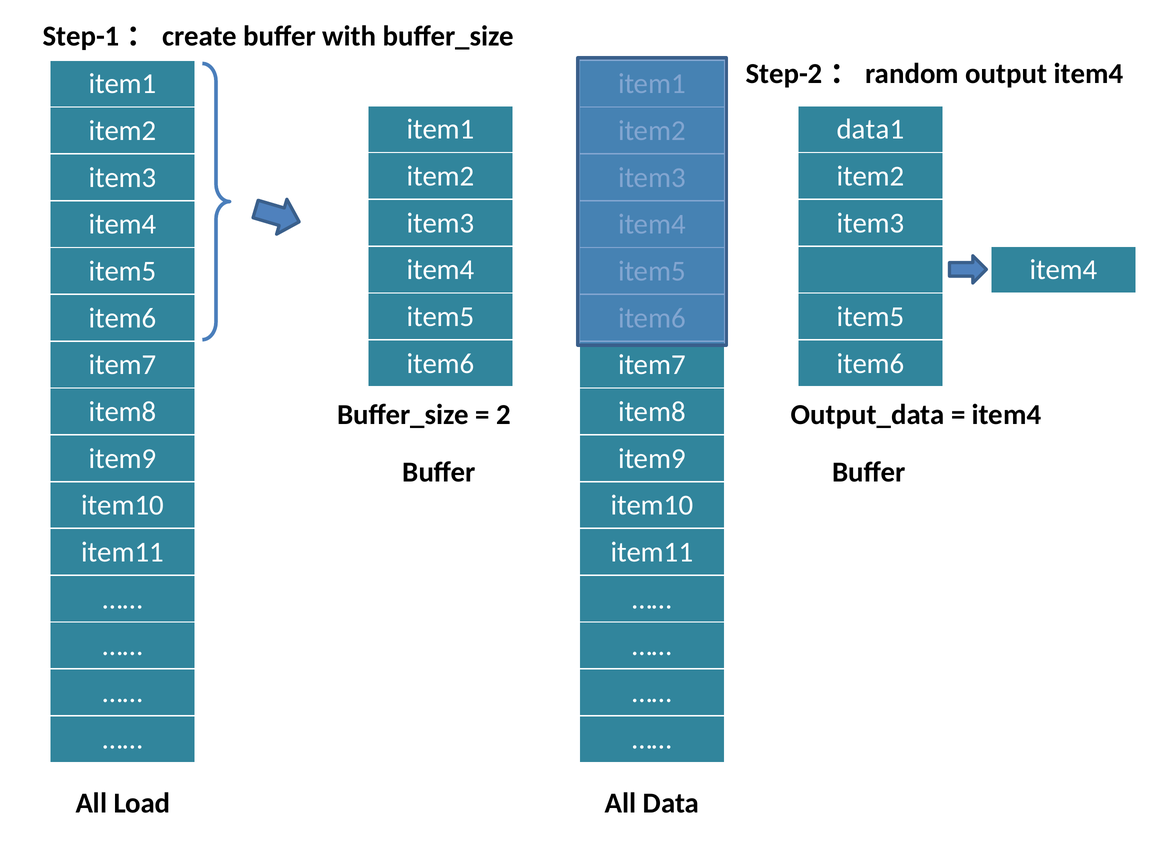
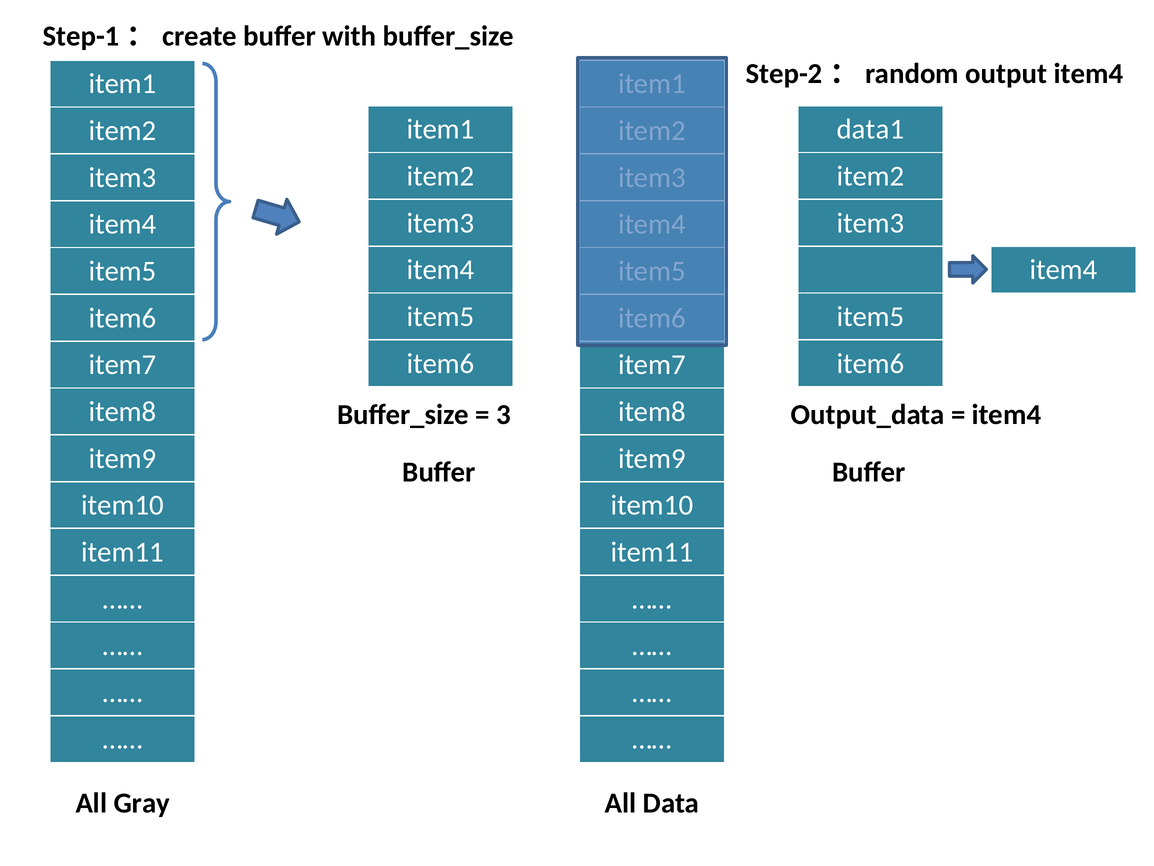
2: 2 -> 3 (503, 414)
Load: Load -> Gray (142, 803)
